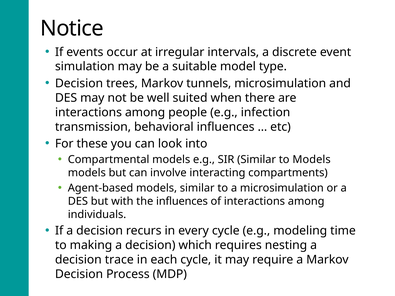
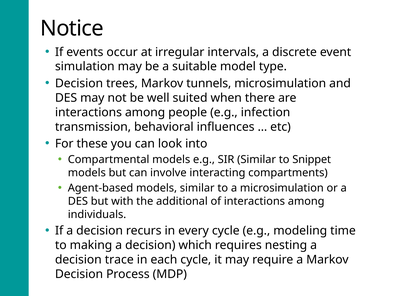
to Models: Models -> Snippet (312, 160)
the influences: influences -> additional (182, 201)
